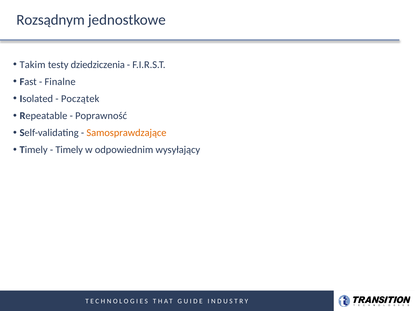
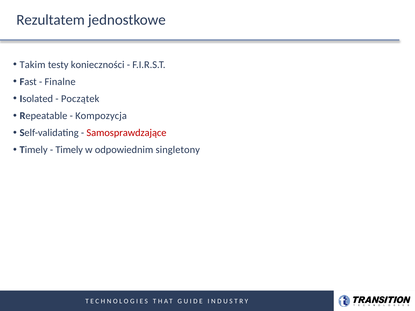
Rozsądnym: Rozsądnym -> Rezultatem (51, 20)
dziedziczenia: dziedziczenia -> konieczności (98, 65)
Poprawność: Poprawność -> Kompozycja (101, 116)
Samosprawdzające colour: orange -> red (126, 133)
wysyłający: wysyłający -> singletony (178, 150)
